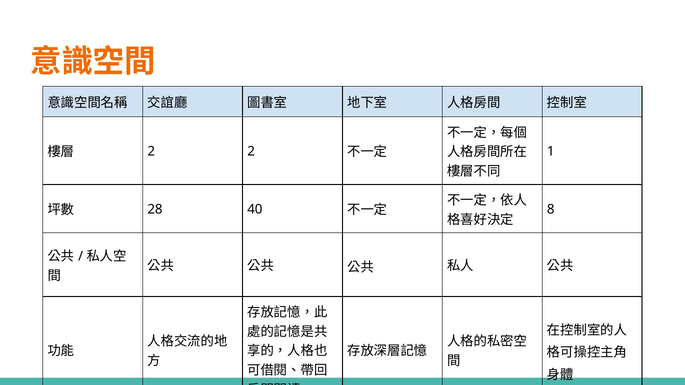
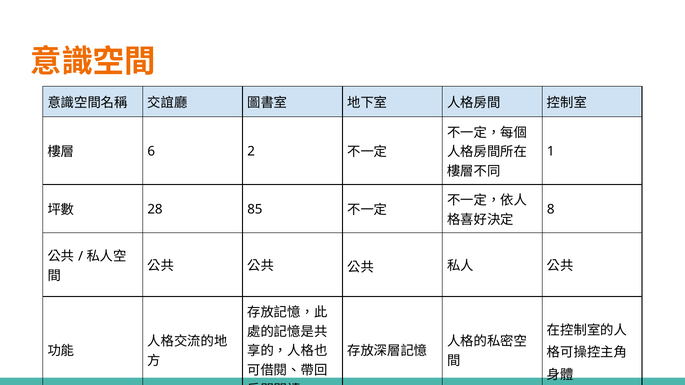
2: 2 -> 6 (151, 152)
40: 40 -> 85 (255, 210)
